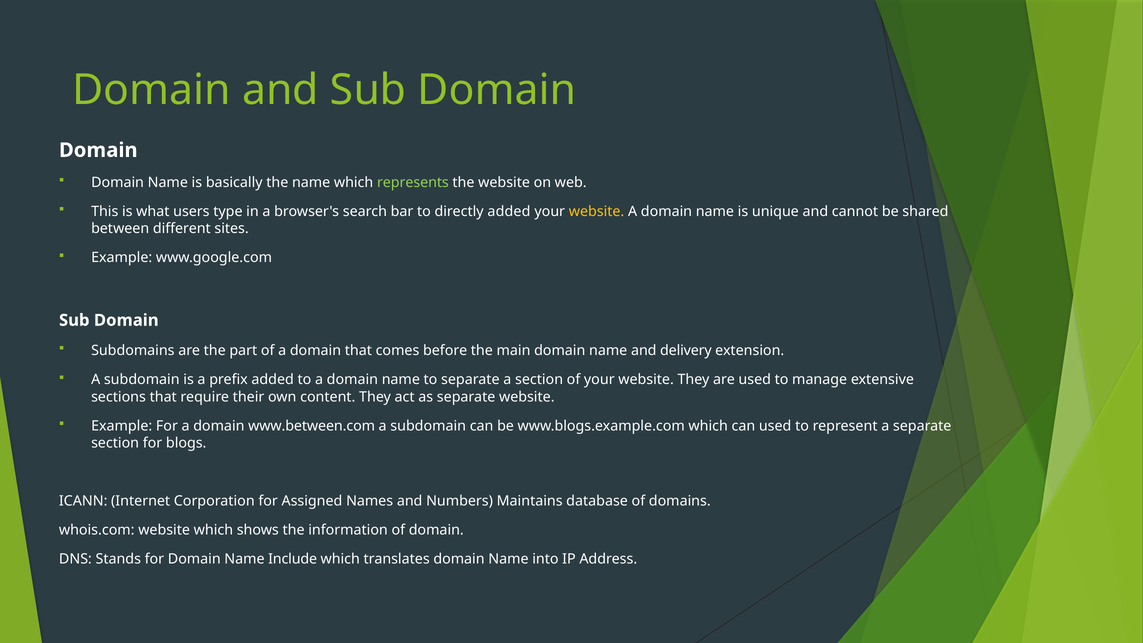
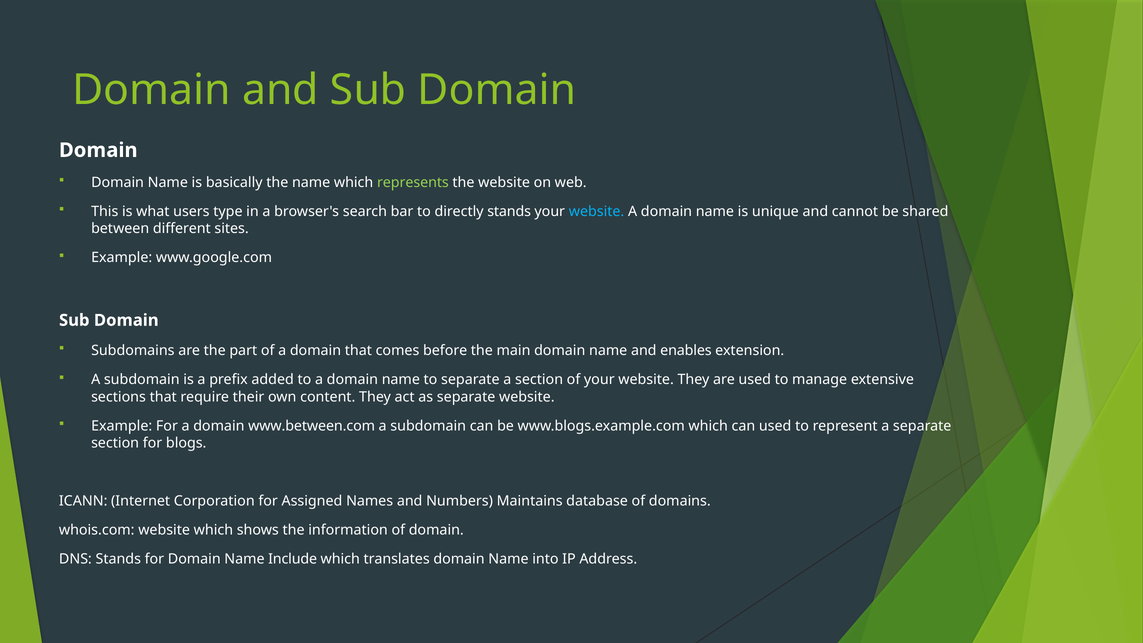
directly added: added -> stands (509, 211)
website colour: yellow -> light blue (597, 211)
delivery: delivery -> enables (686, 351)
